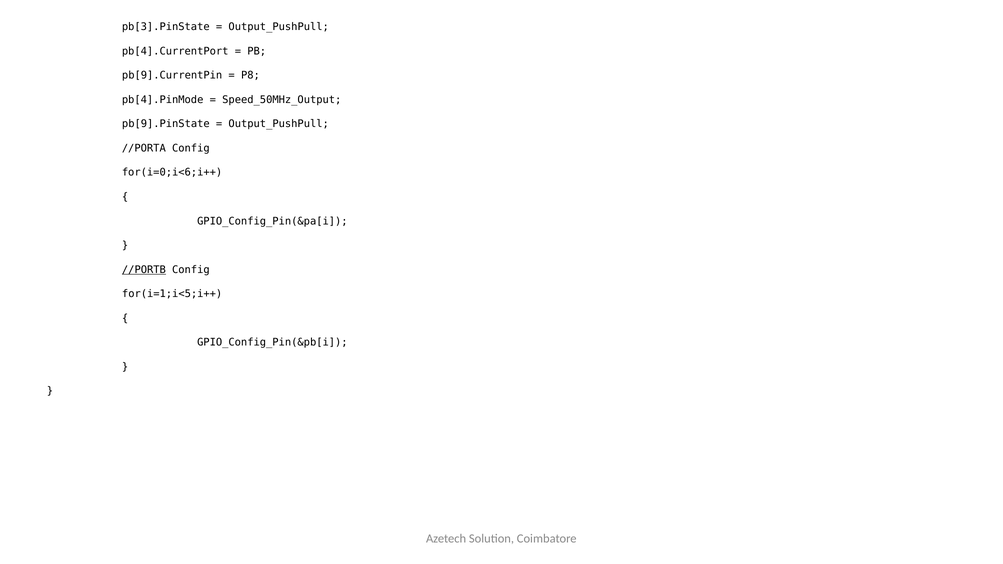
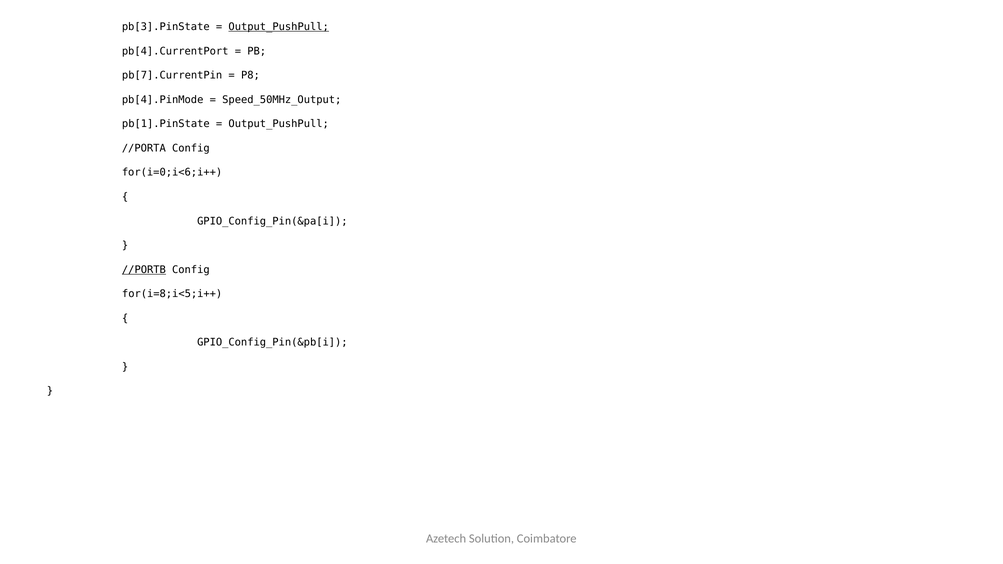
Output_PushPull underline: none -> present (279, 27)
pb[9].CurrentPin: pb[9].CurrentPin -> pb[7].CurrentPin (172, 75)
pb[9].PinState: pb[9].PinState -> pb[1].PinState (166, 124)
for(i=1;i<5;i++: for(i=1;i<5;i++ -> for(i=8;i<5;i++ (172, 294)
